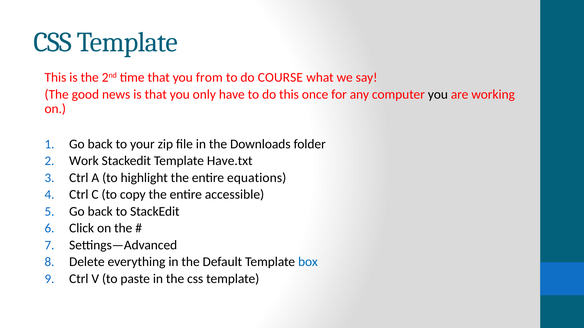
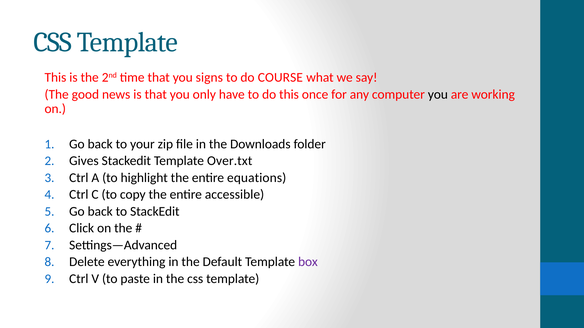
from: from -> signs (209, 78)
Work: Work -> Gives (84, 161)
Have.txt: Have.txt -> Over.txt (230, 161)
box colour: blue -> purple (308, 262)
